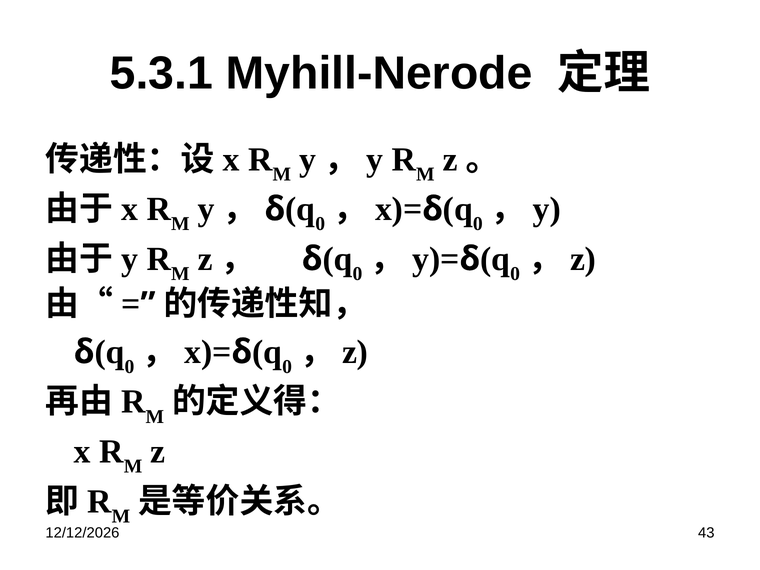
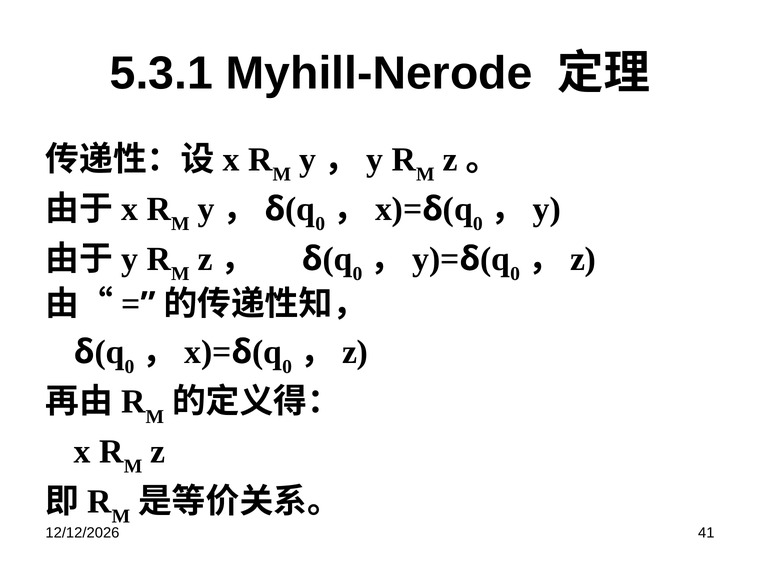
43: 43 -> 41 (706, 533)
